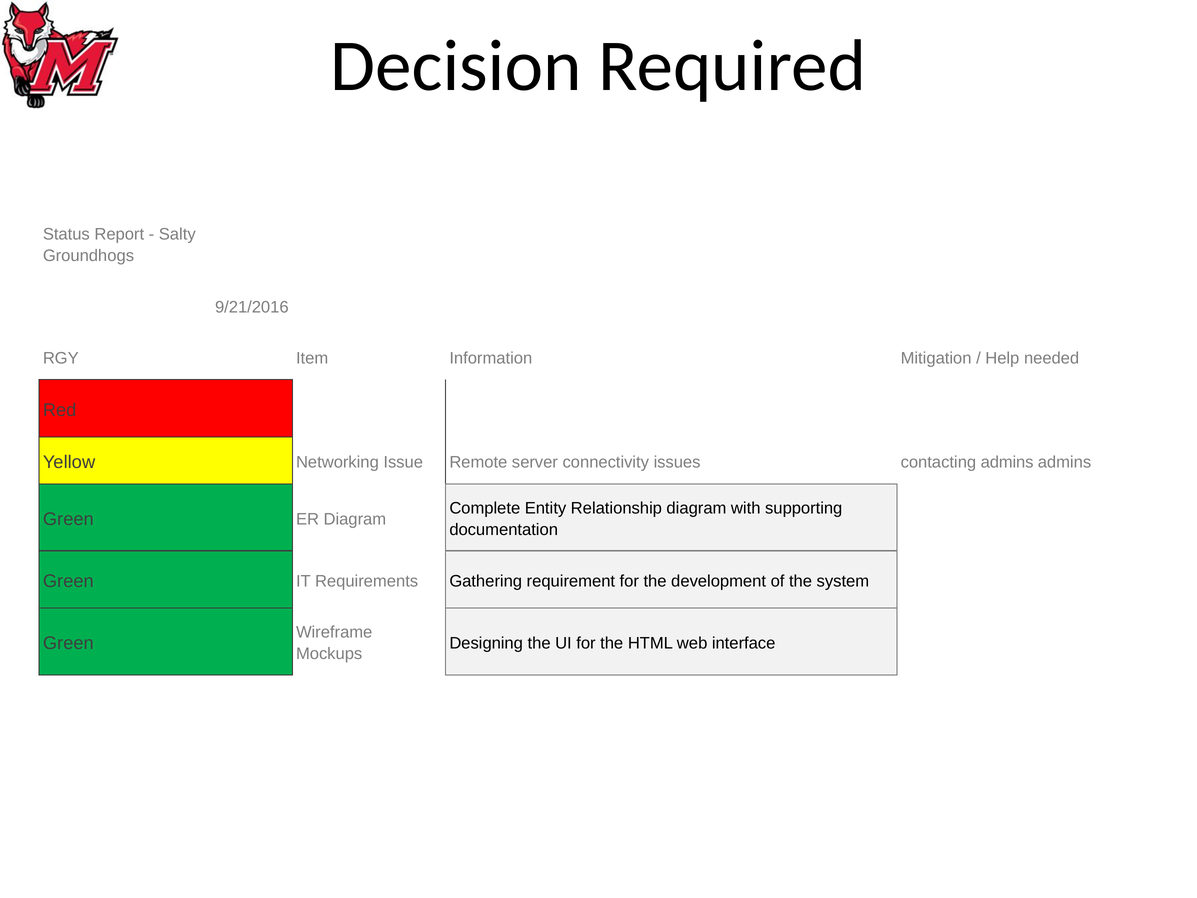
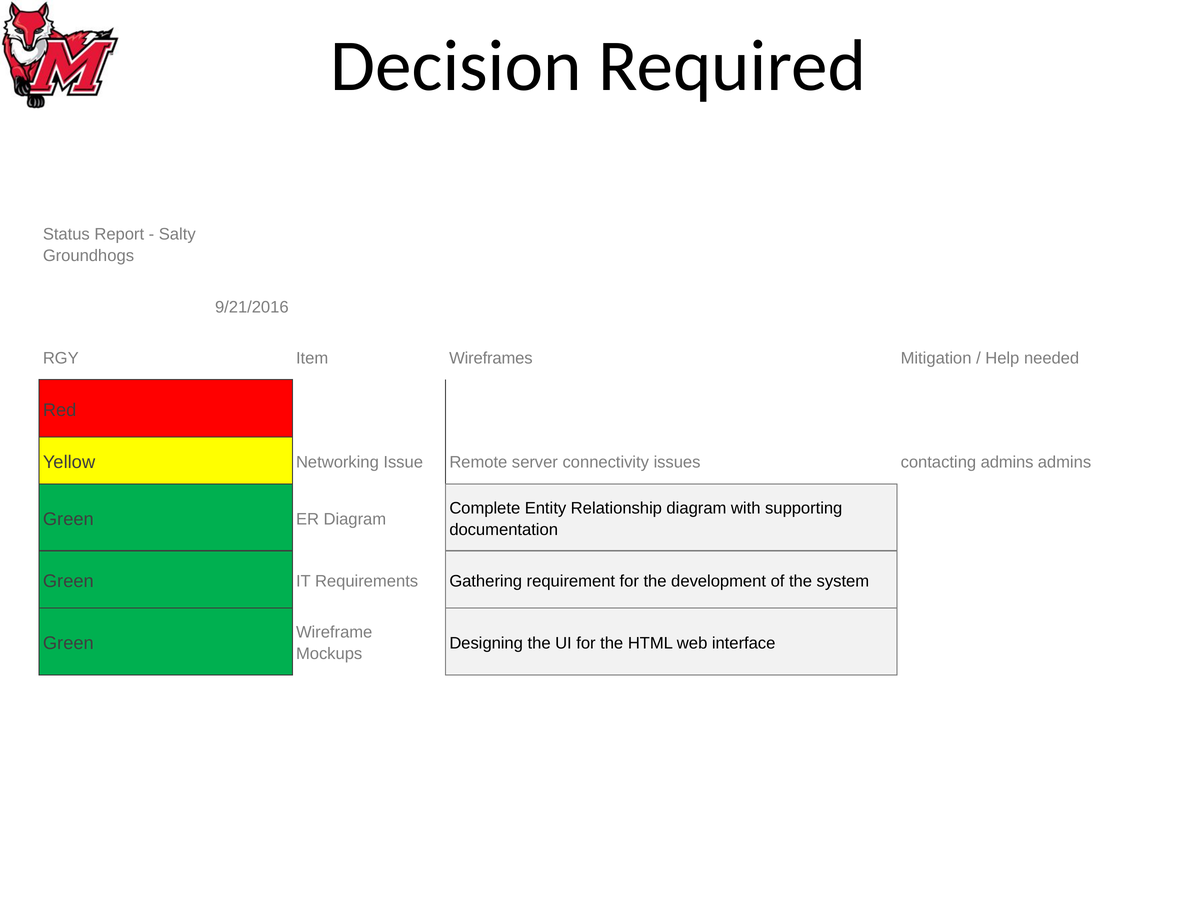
Information: Information -> Wireframes (491, 358)
